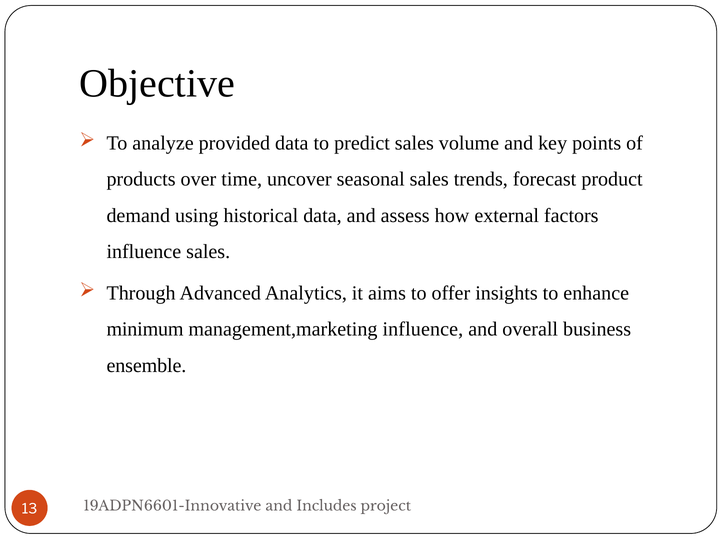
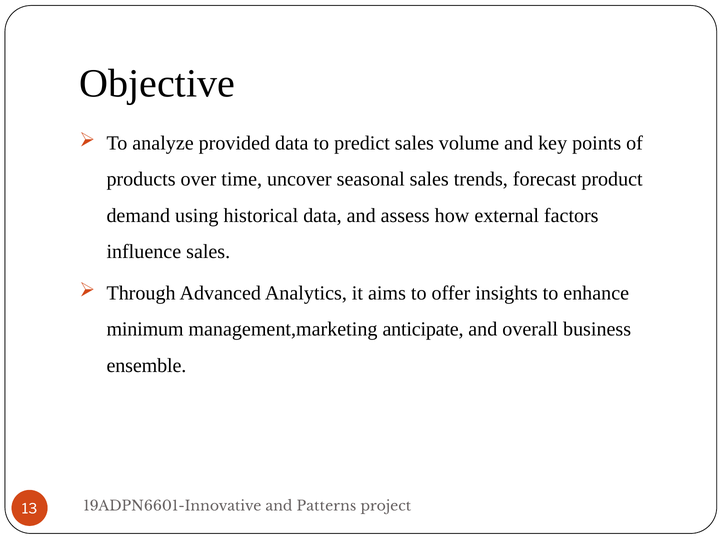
management,marketing influence: influence -> anticipate (423, 330)
Includes: Includes -> Patterns (326, 506)
